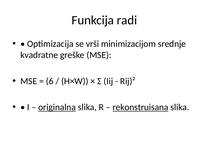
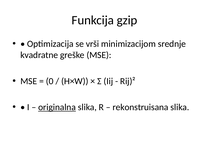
radi: radi -> gzip (127, 20)
6: 6 -> 0 (50, 81)
rekonstruisana underline: present -> none (141, 107)
